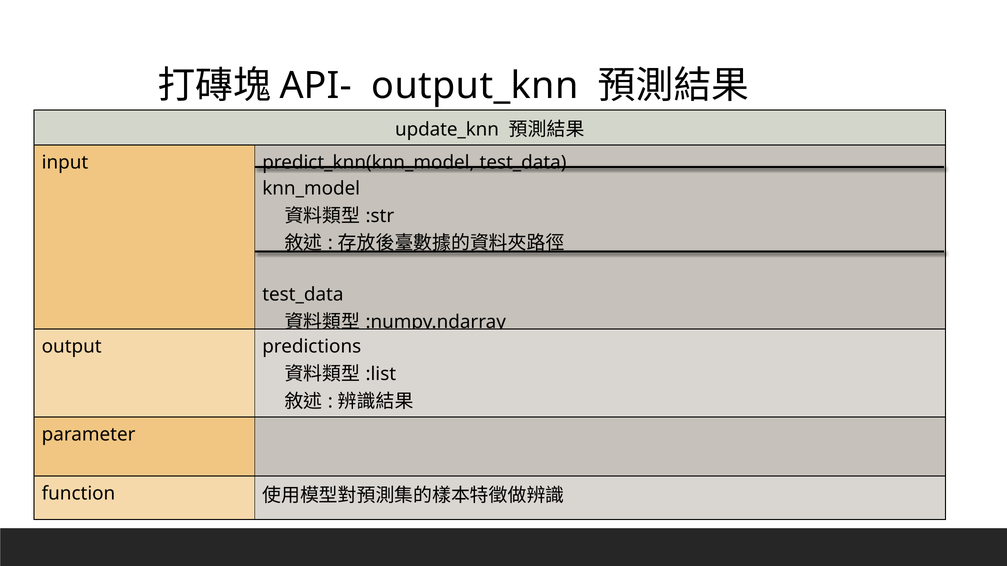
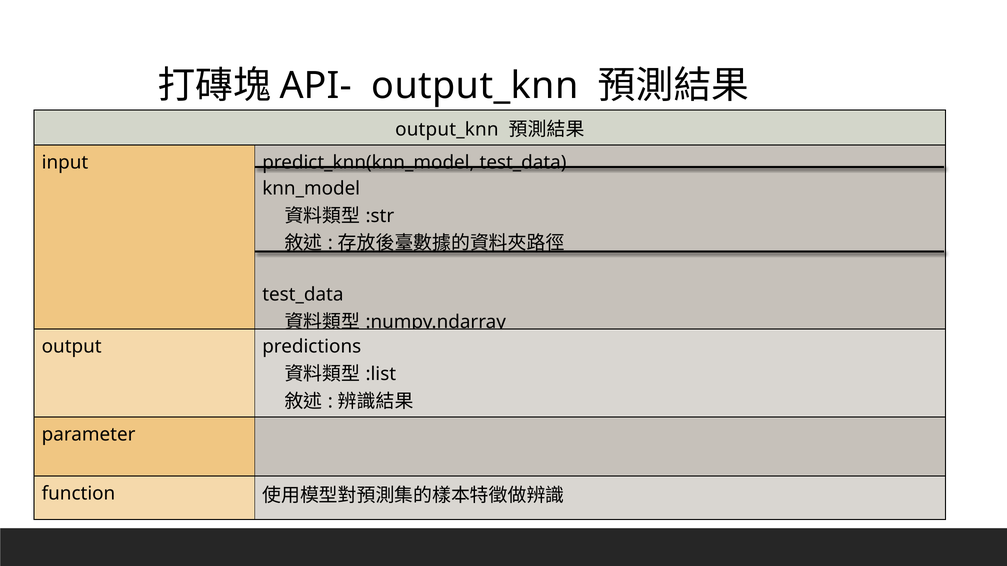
update_knn: update_knn -> output_knn (447, 130)
